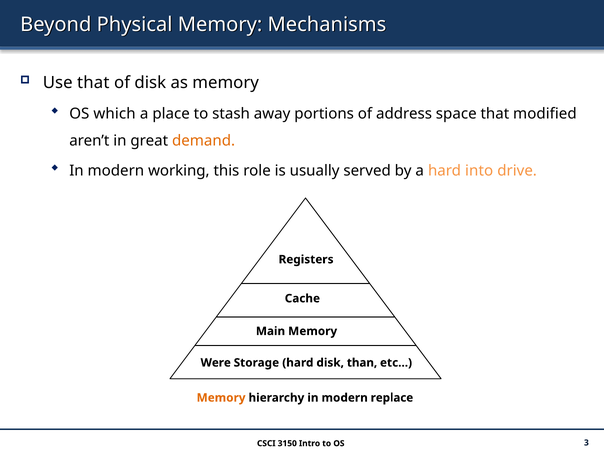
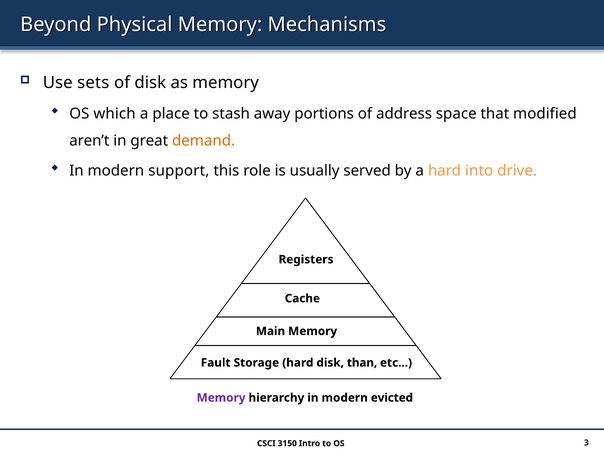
Use that: that -> sets (93, 82)
working: working -> support (179, 171)
Were: Were -> Fault (216, 363)
Memory colour: orange -> purple (221, 398)
replace: replace -> evicted (392, 398)
